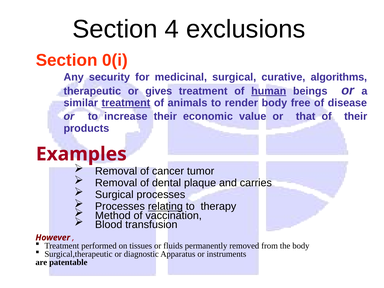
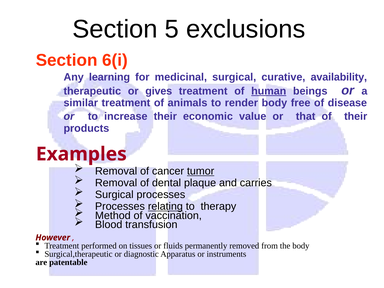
4: 4 -> 5 (172, 29)
0(i: 0(i -> 6(i (115, 60)
security: security -> learning (110, 77)
algorithms: algorithms -> availability (339, 77)
treatment underline: present -> none (126, 103)
tumor underline: none -> present (201, 171)
